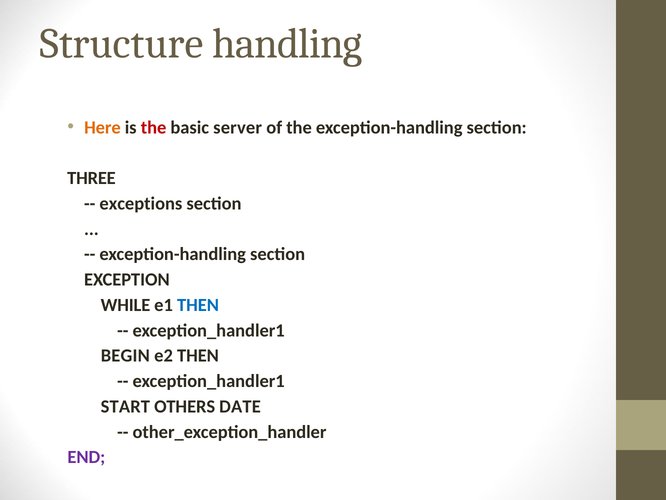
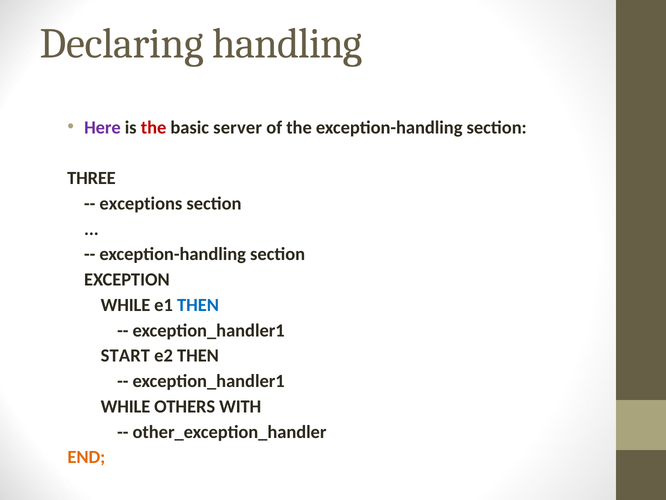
Structure: Structure -> Declaring (122, 43)
Here colour: orange -> purple (102, 127)
BEGIN: BEGIN -> START (125, 355)
START: START -> WHILE (125, 406)
DATE: DATE -> WITH (240, 406)
END colour: purple -> orange (86, 457)
